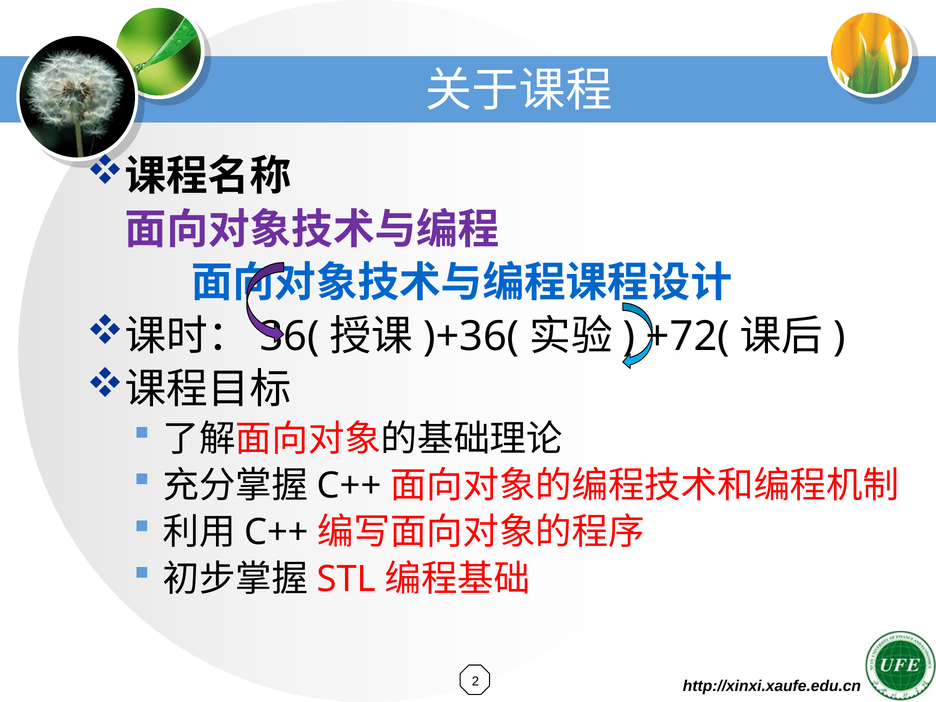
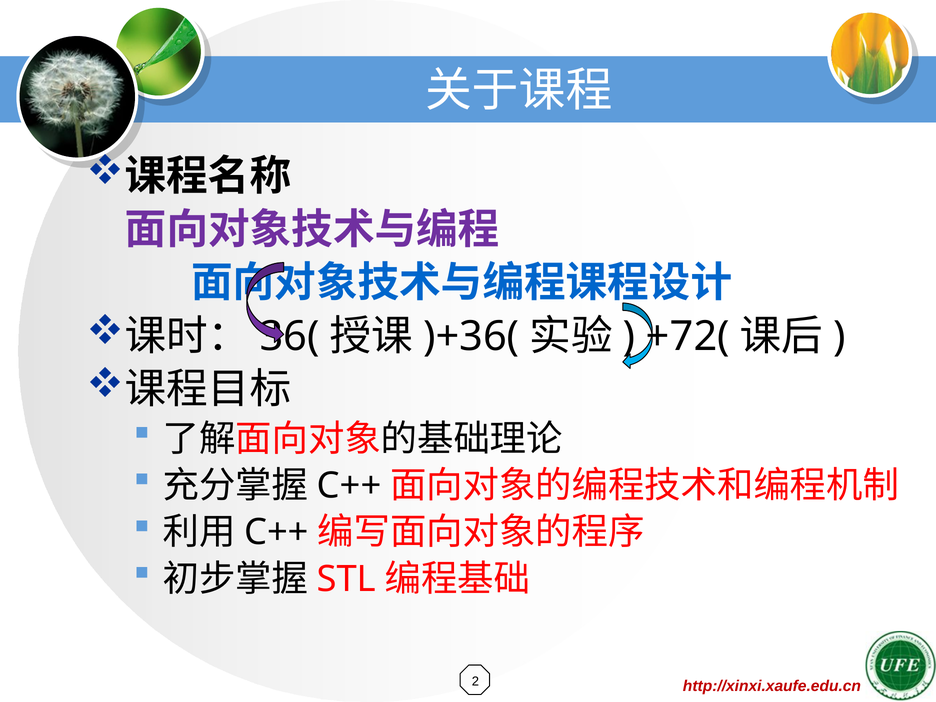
http://xinxi.xaufe.edu.cn colour: black -> red (772, 686)
